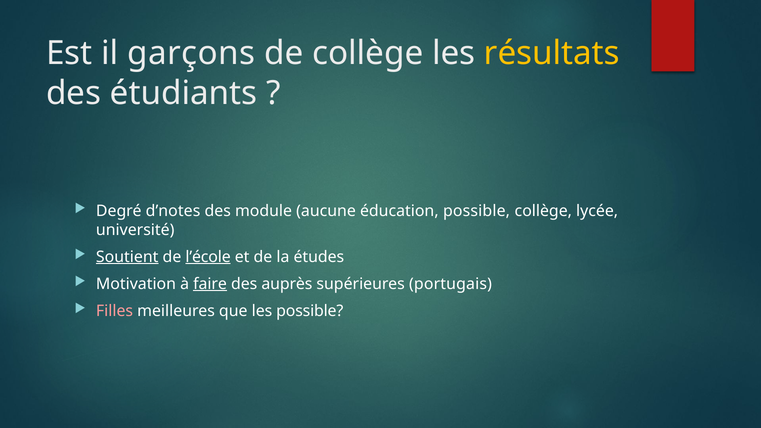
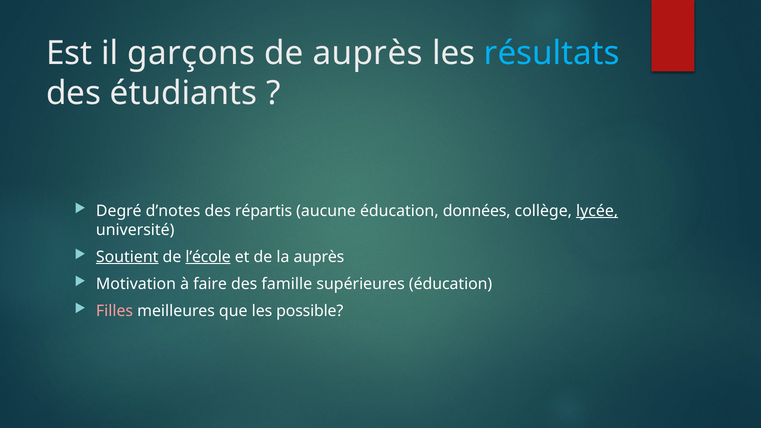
de collège: collège -> auprès (368, 53)
résultats colour: yellow -> light blue (552, 53)
module: module -> répartis (264, 211)
éducation possible: possible -> données (477, 211)
lycée underline: none -> present (597, 211)
la études: études -> auprès (319, 257)
faire underline: present -> none (210, 284)
auprès: auprès -> famille (287, 284)
supérieures portugais: portugais -> éducation (451, 284)
